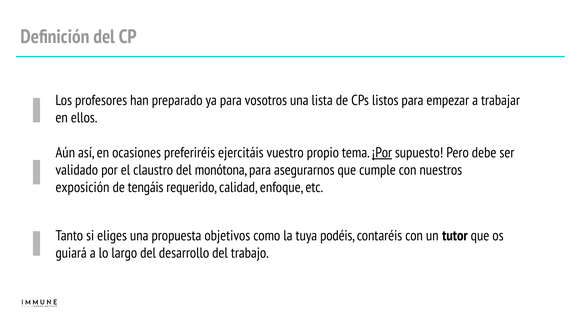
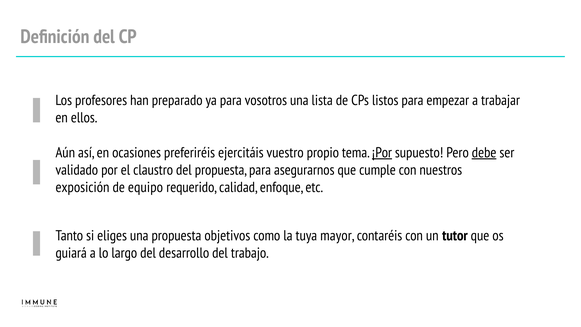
debe underline: none -> present (484, 153)
del monótona: monótona -> propuesta (221, 170)
tengáis: tengáis -> equipo (145, 187)
podéis: podéis -> mayor (337, 236)
